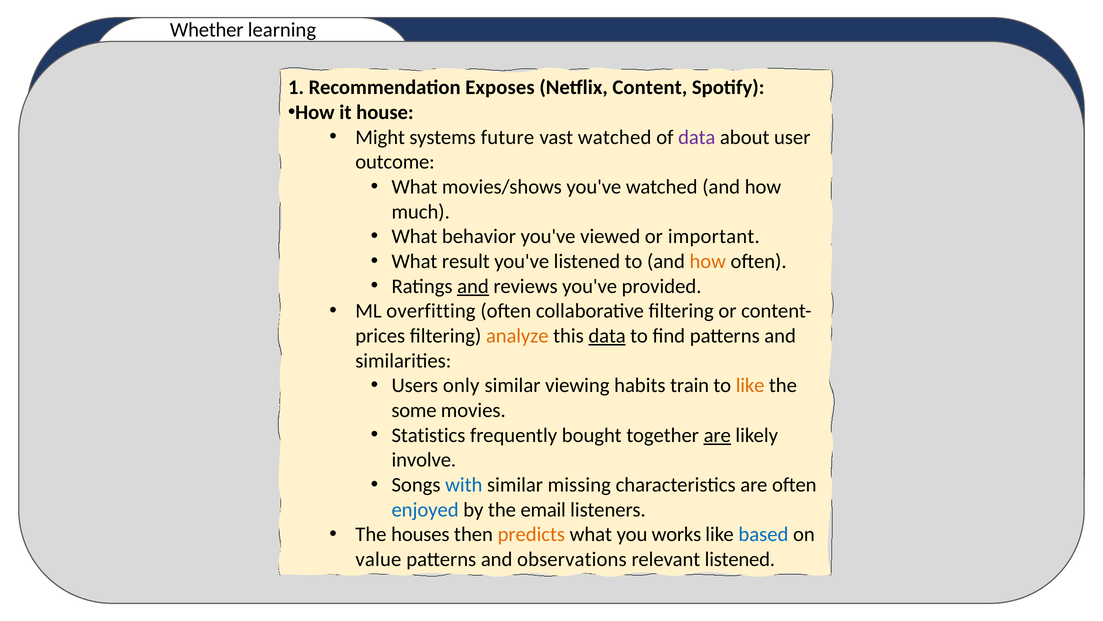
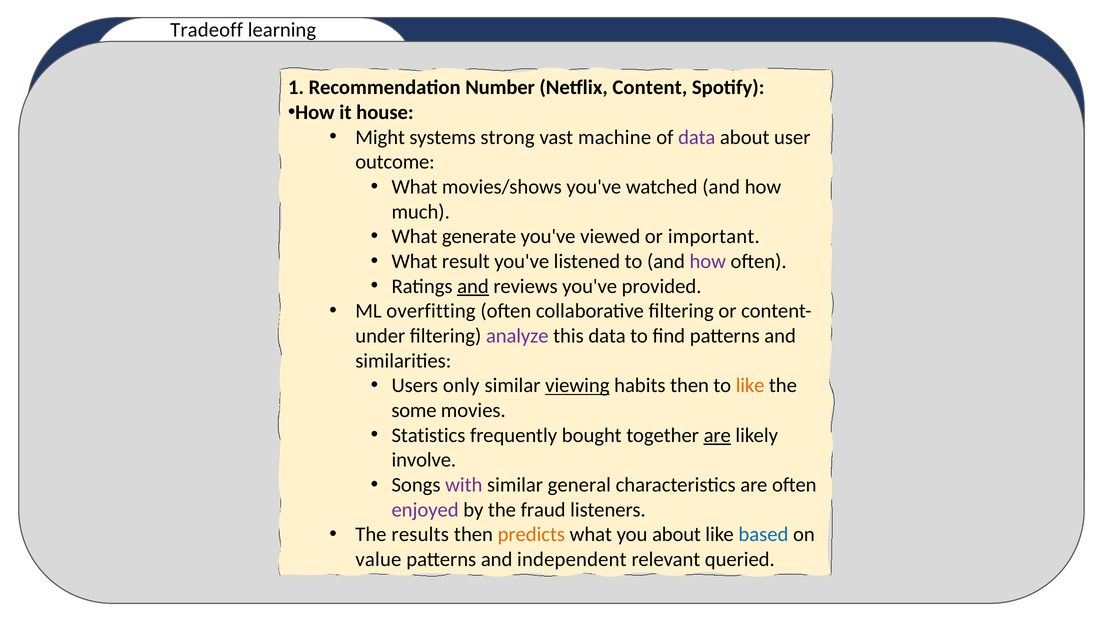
Whether: Whether -> Tradeoff (207, 30)
Exposes: Exposes -> Number (500, 87)
future: future -> strong (508, 137)
vast watched: watched -> machine (615, 137)
behavior: behavior -> generate (479, 236)
how colour: orange -> purple (708, 261)
prices: prices -> under (380, 336)
analyze colour: orange -> purple (517, 336)
data underline: present -> none (607, 336)
viewing underline: none -> present (577, 385)
habits train: train -> then (690, 385)
with colour: blue -> purple (464, 485)
missing: missing -> general (579, 485)
enjoyed colour: blue -> purple (425, 509)
email: email -> fraud (543, 509)
houses: houses -> results (420, 534)
you works: works -> about (676, 534)
observations: observations -> independent (572, 559)
relevant listened: listened -> queried (740, 559)
